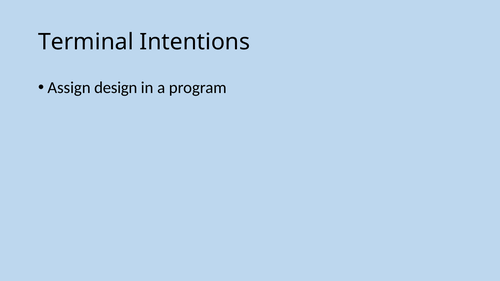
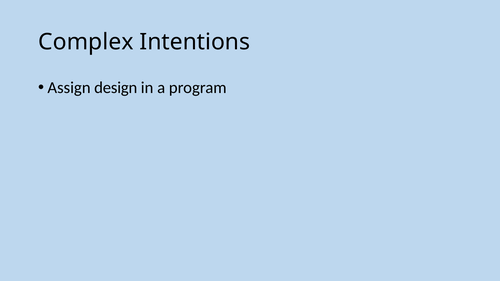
Terminal: Terminal -> Complex (86, 42)
